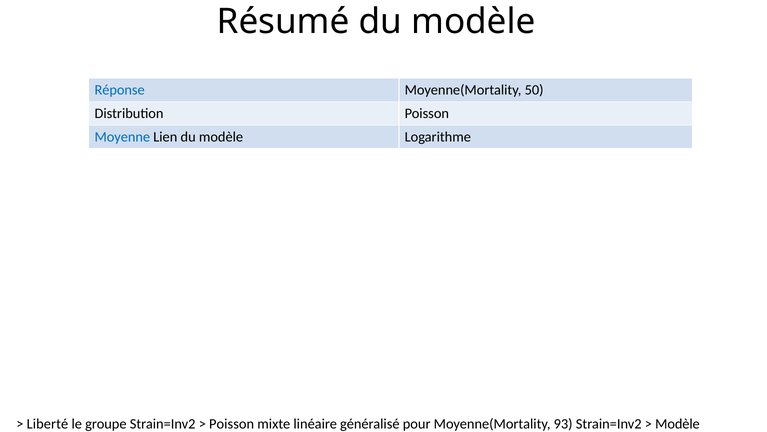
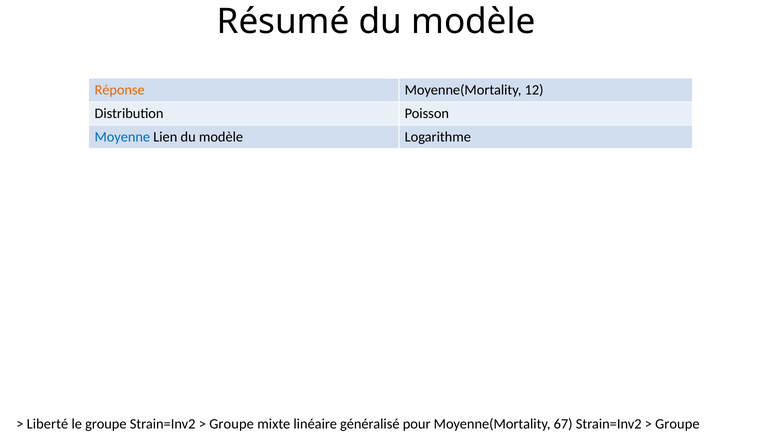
Réponse colour: blue -> orange (120, 90)
50: 50 -> 12 (534, 90)
Poisson: Poisson -> Groupe (232, 423)
93: 93 -> 67 (563, 423)
Modèle: Modèle -> Groupe (677, 423)
